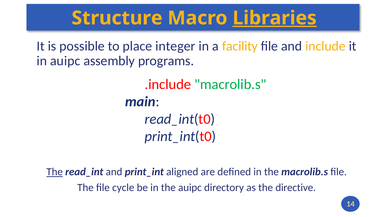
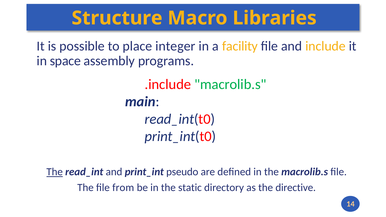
Libraries underline: present -> none (275, 18)
in auipc: auipc -> space (65, 61)
aligned: aligned -> pseudo (182, 172)
cycle: cycle -> from (123, 188)
the auipc: auipc -> static (190, 188)
